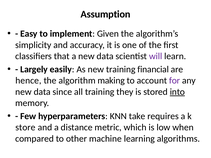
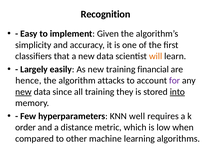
Assumption: Assumption -> Recognition (106, 14)
will colour: purple -> orange (156, 56)
making: making -> attacks (111, 81)
new underline: none -> present (23, 92)
take: take -> well (137, 116)
store: store -> order (26, 128)
